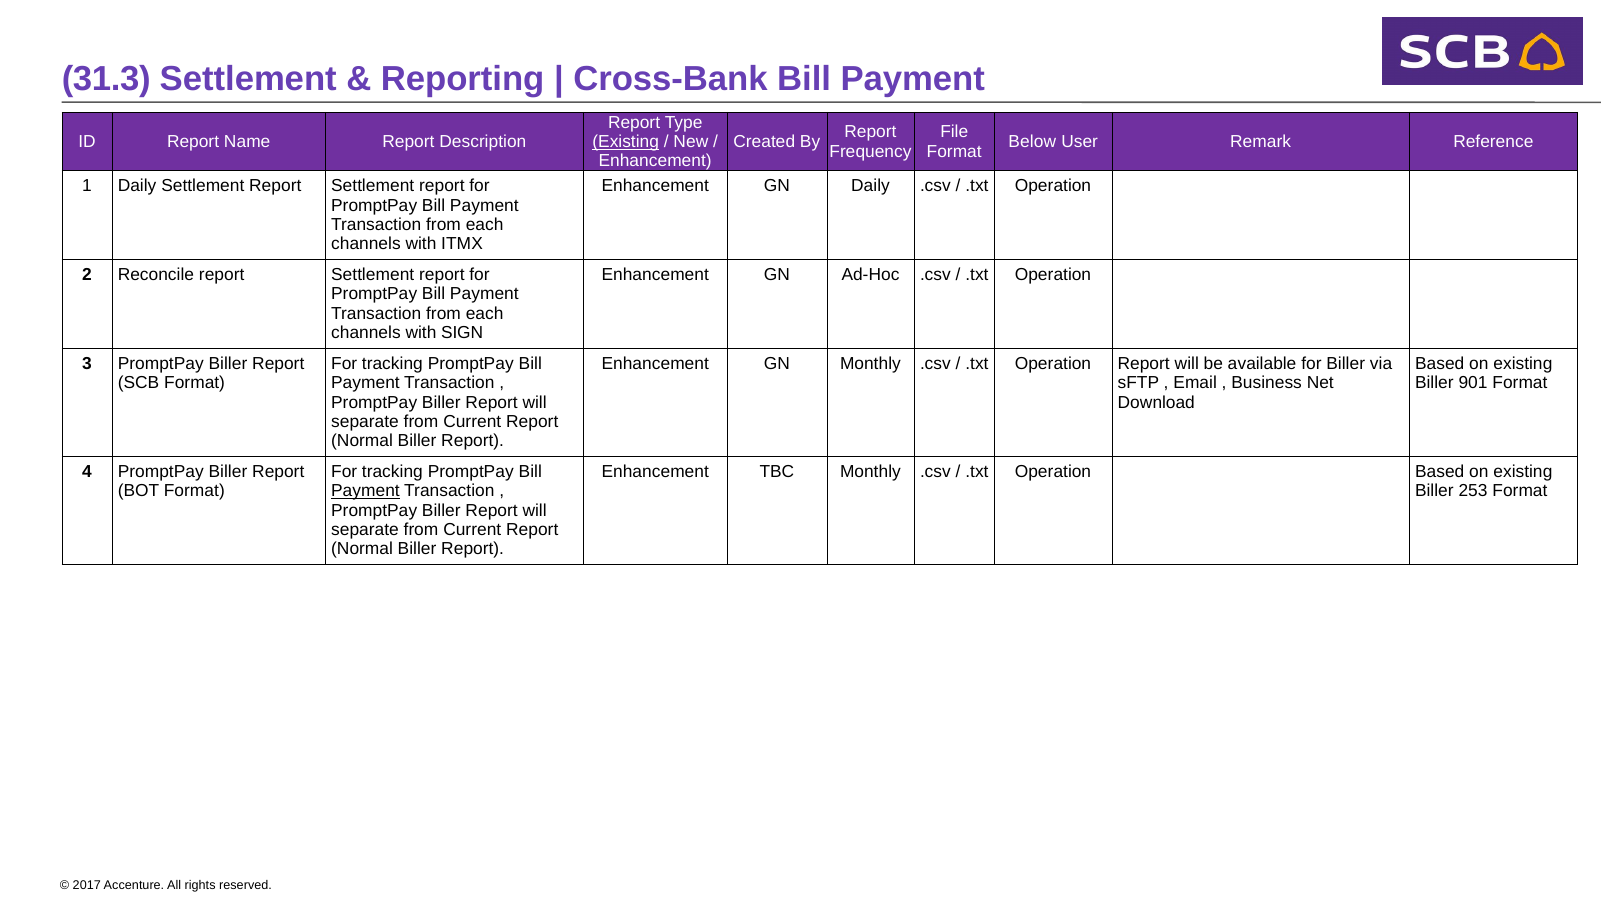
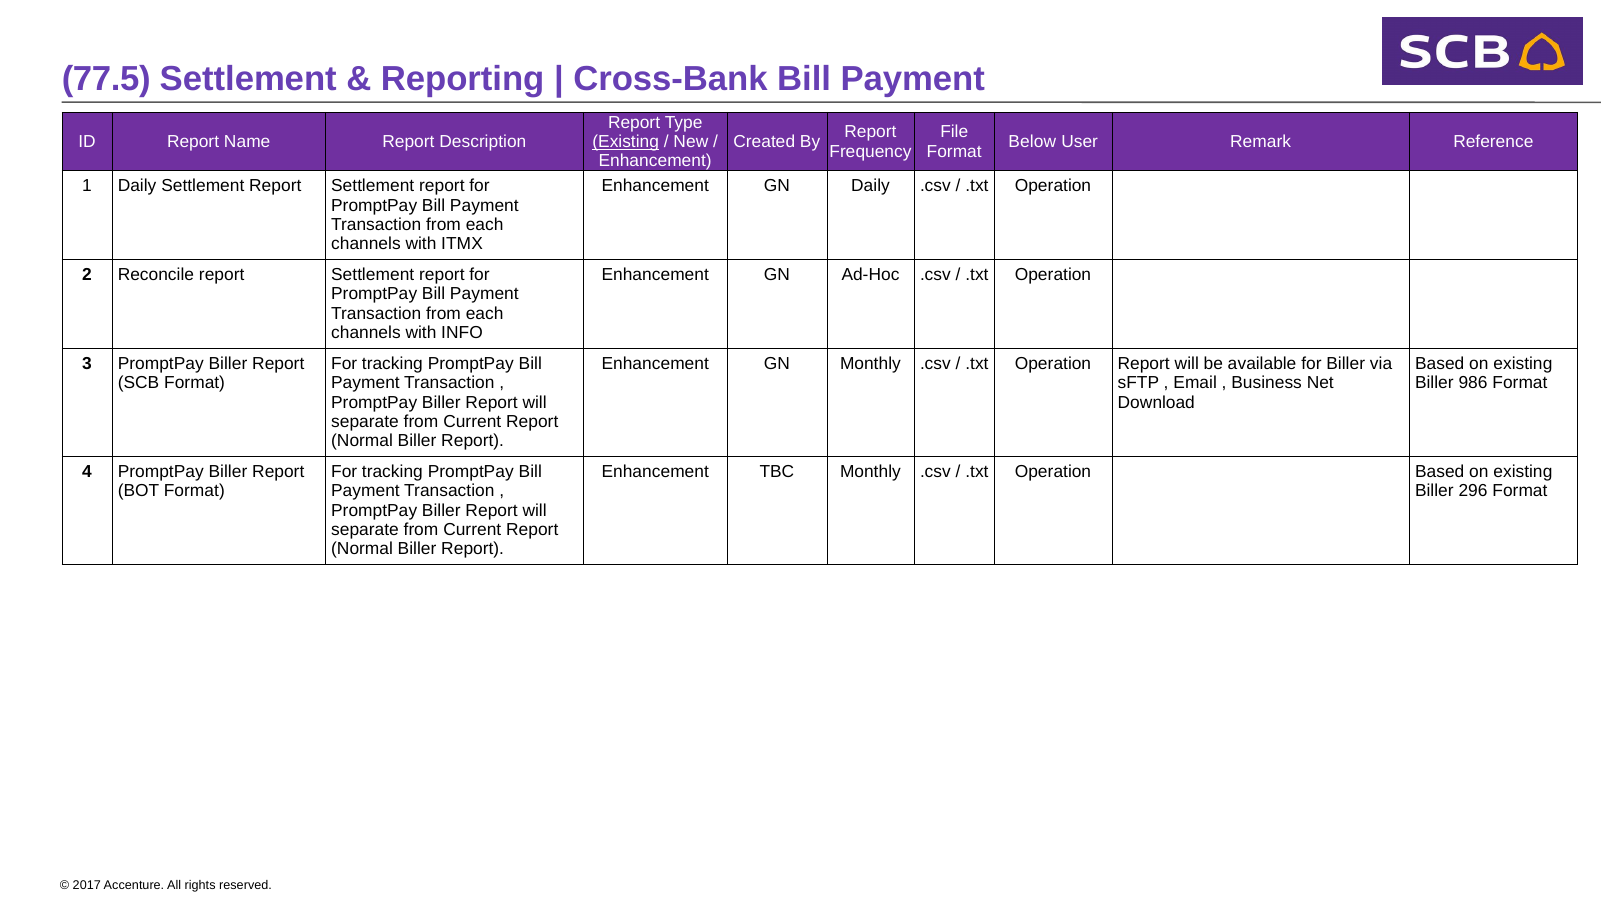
31.3: 31.3 -> 77.5 (106, 79)
SIGN: SIGN -> INFO (462, 333)
901: 901 -> 986 (1473, 383)
Payment underline: present -> none (365, 491)
253: 253 -> 296 (1473, 491)
